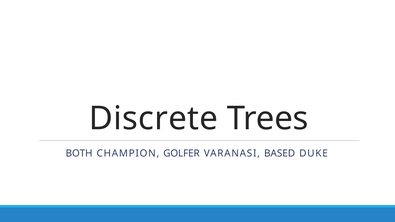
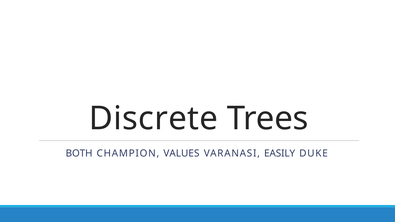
GOLFER: GOLFER -> VALUES (181, 154)
BASED: BASED -> EASILY (280, 154)
